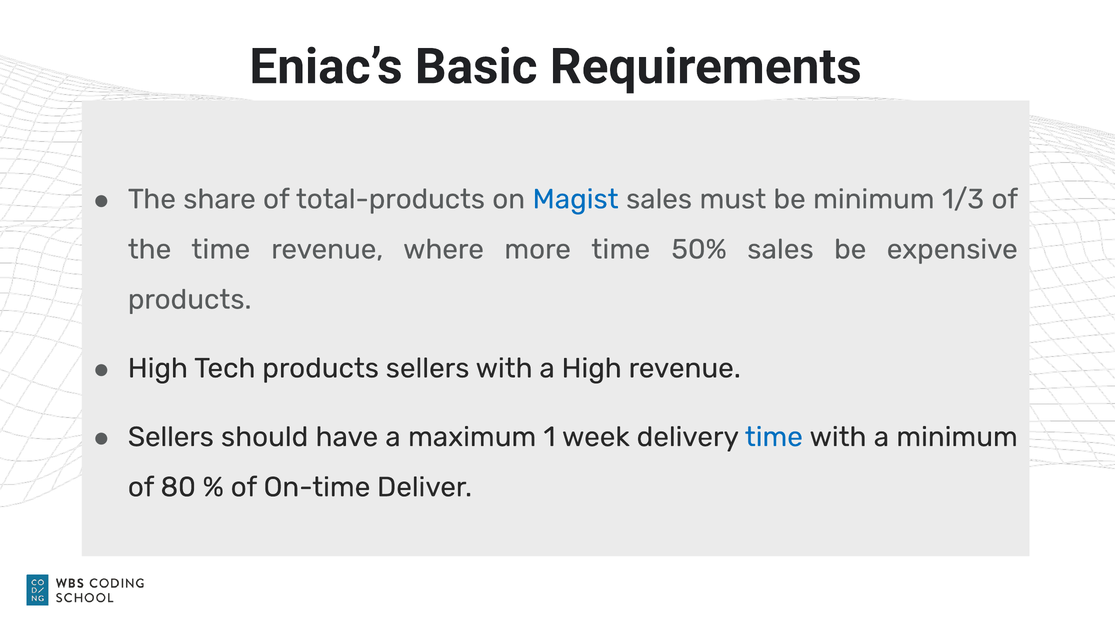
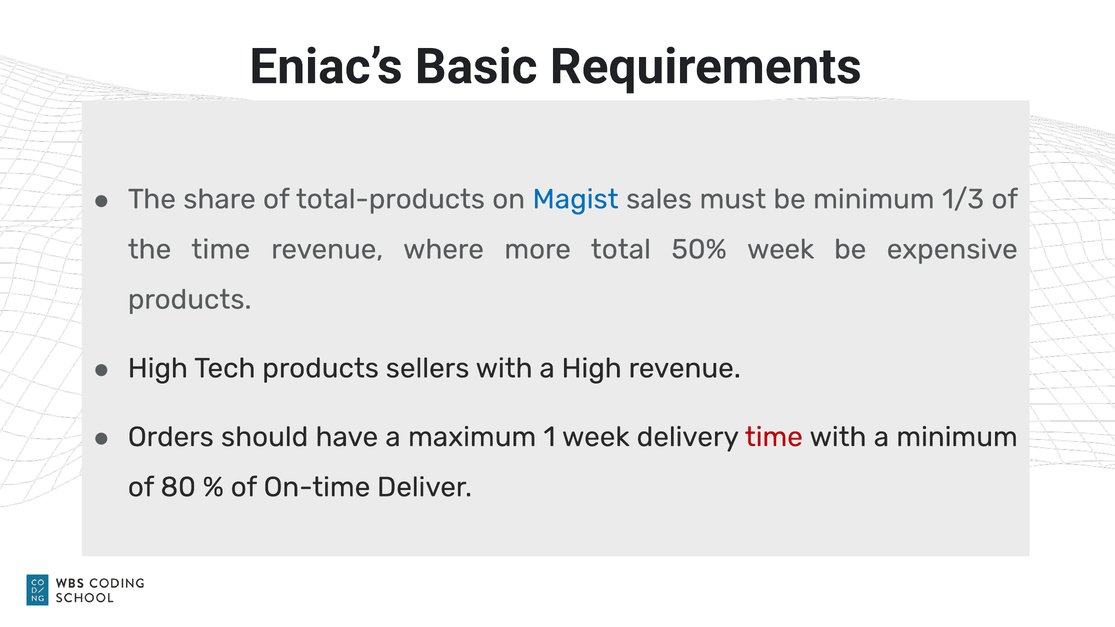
more time: time -> total (621, 249)
50% sales: sales -> week (781, 249)
Sellers: Sellers -> Orders (171, 437)
time colour: blue -> red (774, 437)
